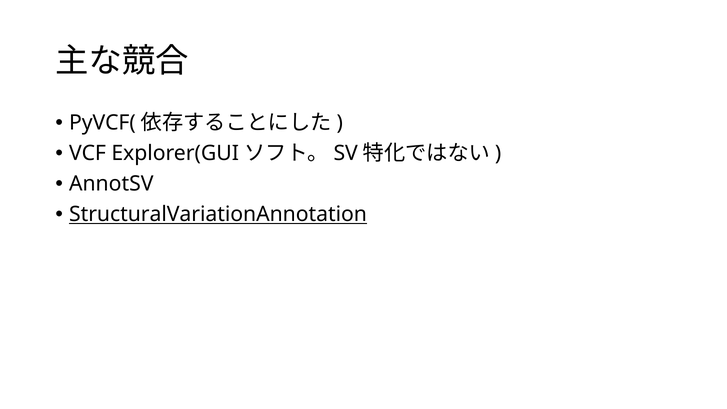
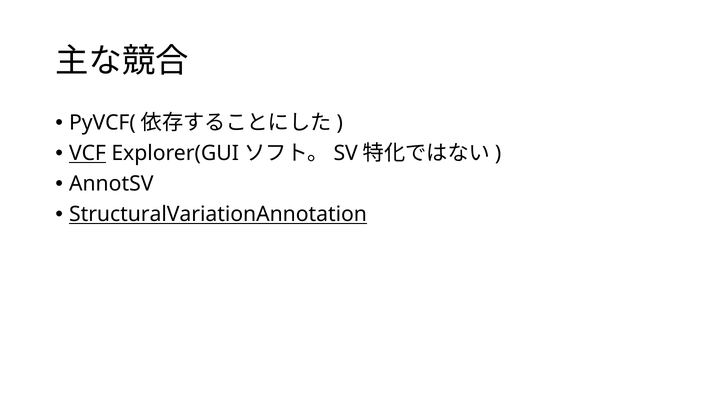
VCF underline: none -> present (88, 153)
